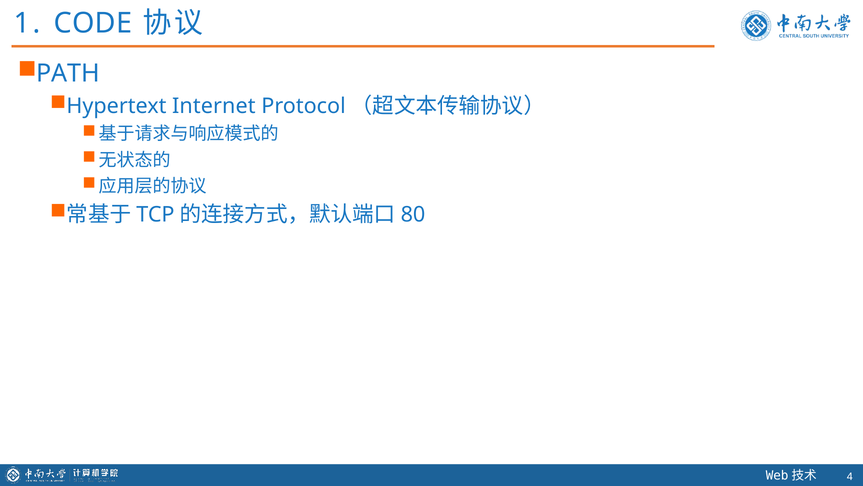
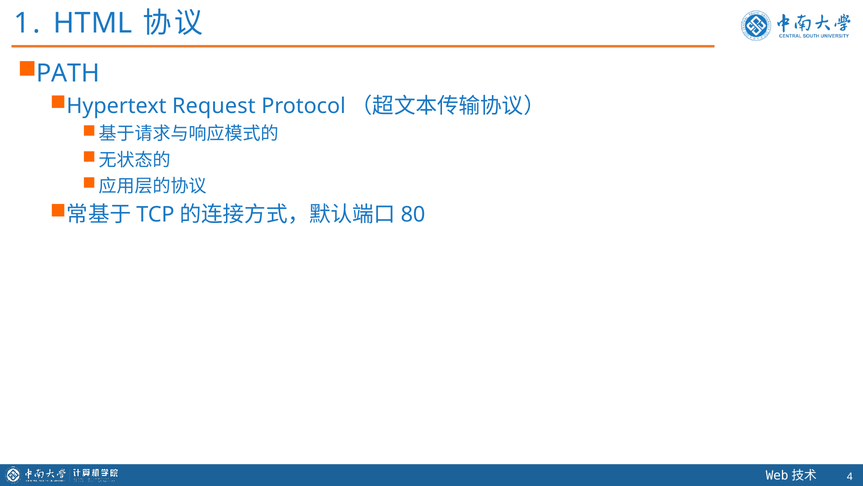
CODE: CODE -> HTML (93, 23)
Internet: Internet -> Request (214, 106)
